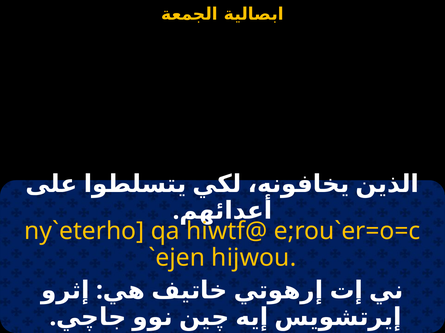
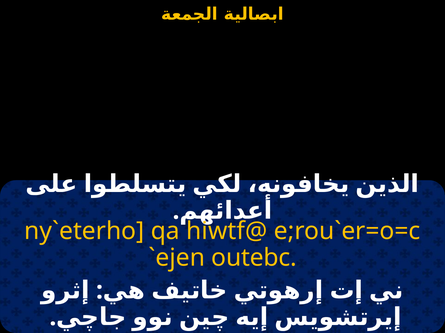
hijwou: hijwou -> outebc (254, 258)
